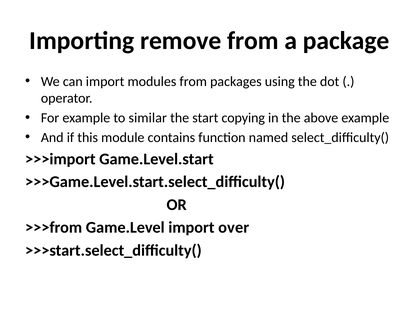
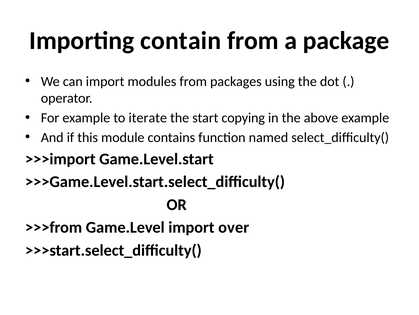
remove: remove -> contain (181, 41)
similar: similar -> iterate (148, 118)
